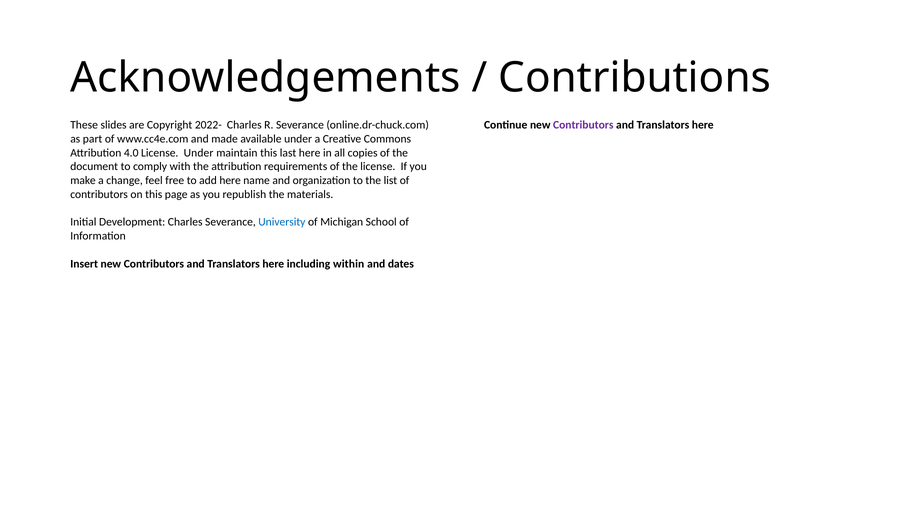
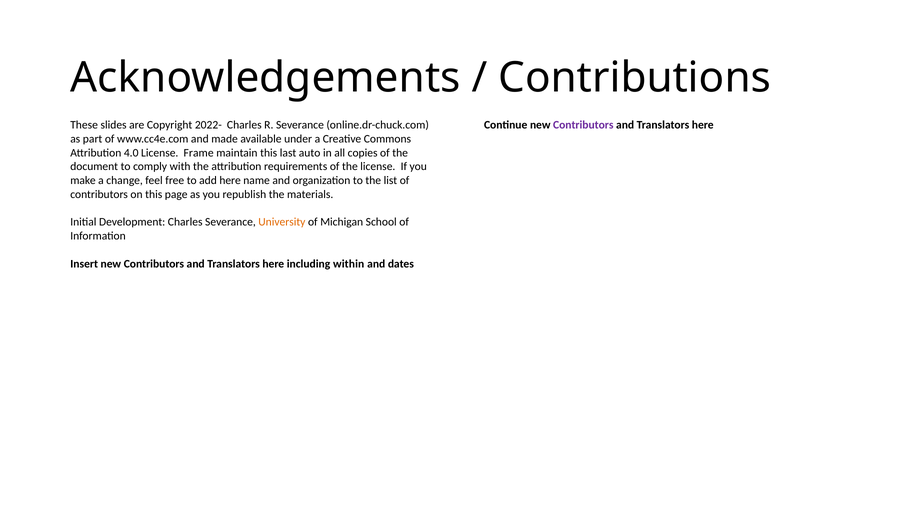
License Under: Under -> Frame (199, 153)
last here: here -> auto (310, 153)
University colour: blue -> orange (282, 222)
